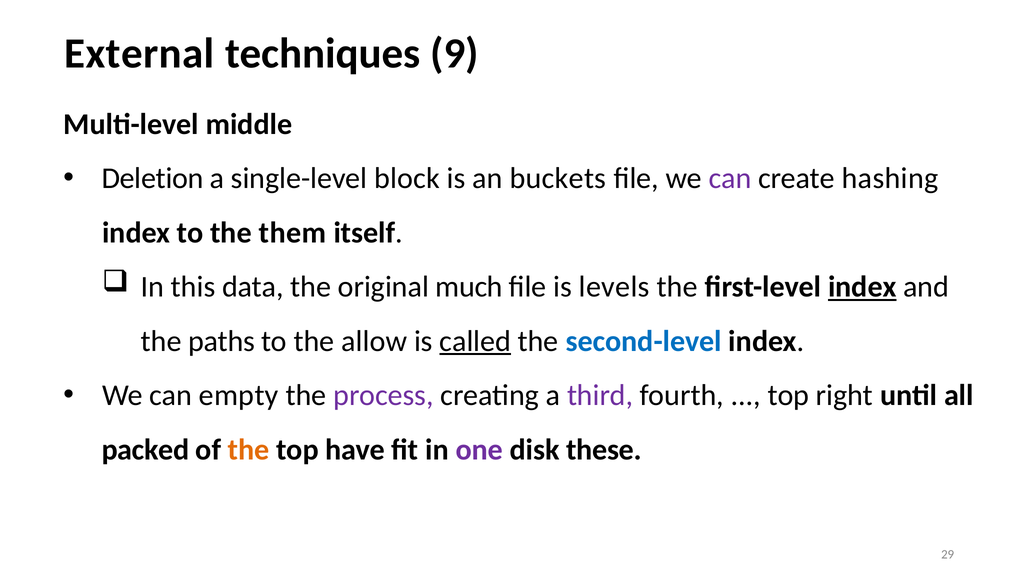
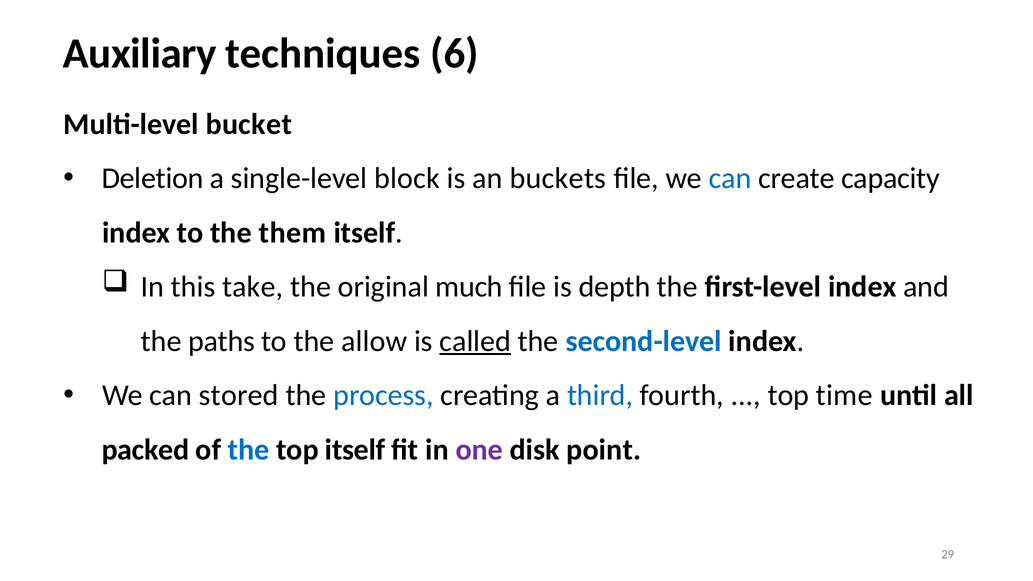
External: External -> Auxiliary (140, 54)
9: 9 -> 6 (455, 54)
middle: middle -> bucket (249, 124)
can colour: purple -> blue (730, 178)
hashing: hashing -> capacity (890, 178)
data: data -> take (253, 287)
levels: levels -> depth (615, 287)
index underline: present -> none (862, 287)
empty: empty -> stored (239, 395)
process colour: purple -> blue (383, 395)
third colour: purple -> blue (600, 395)
right: right -> time (844, 395)
the colour: orange -> blue (249, 450)
top have: have -> itself (355, 450)
these: these -> point (604, 450)
